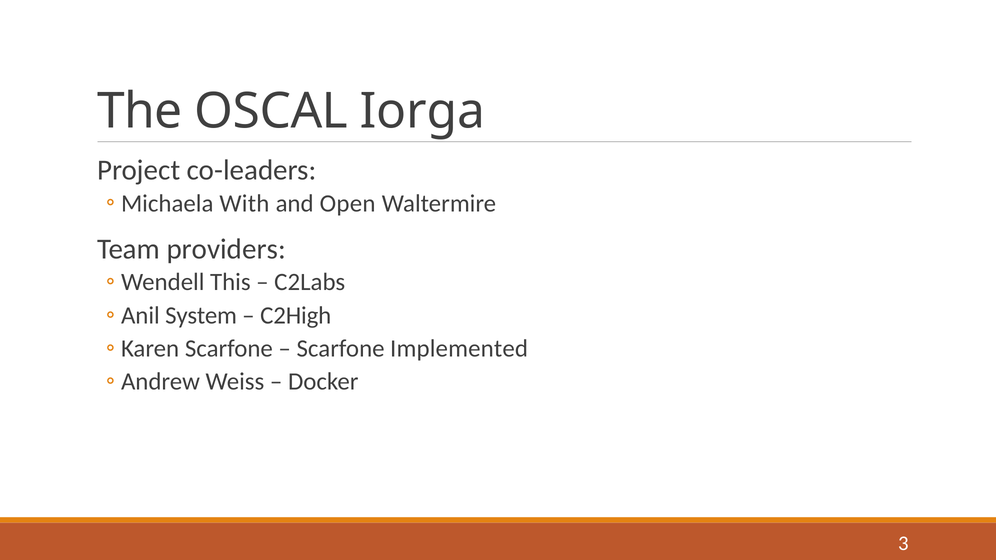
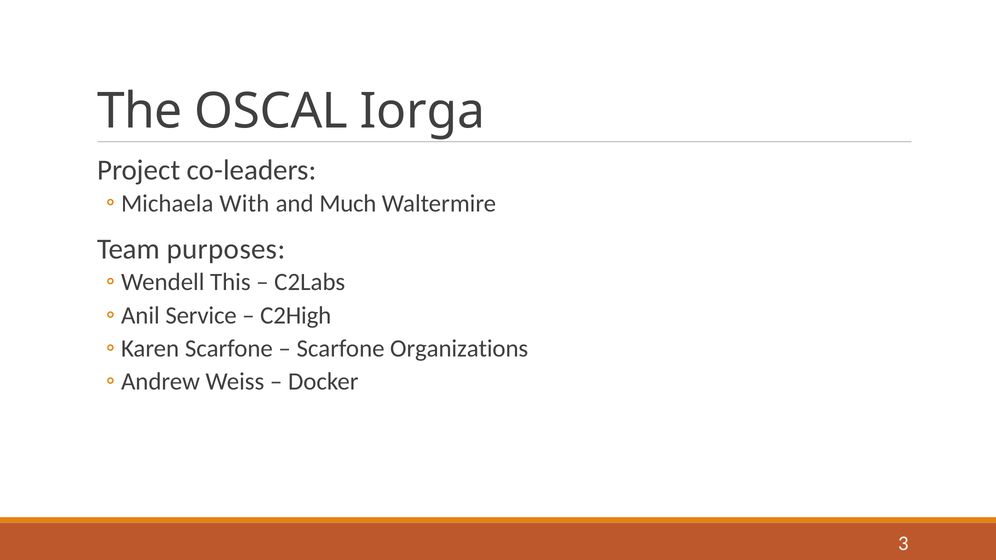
Open: Open -> Much (348, 203)
providers: providers -> purposes (226, 249)
System: System -> Service (201, 316)
Implemented: Implemented -> Organizations (459, 349)
